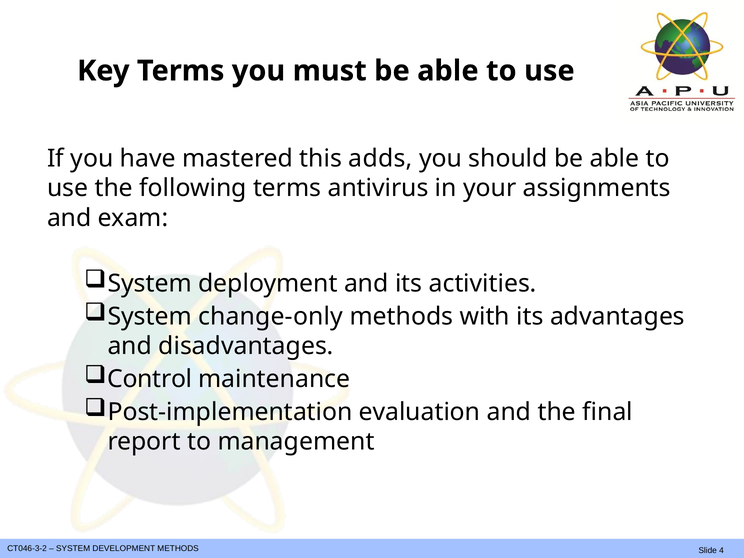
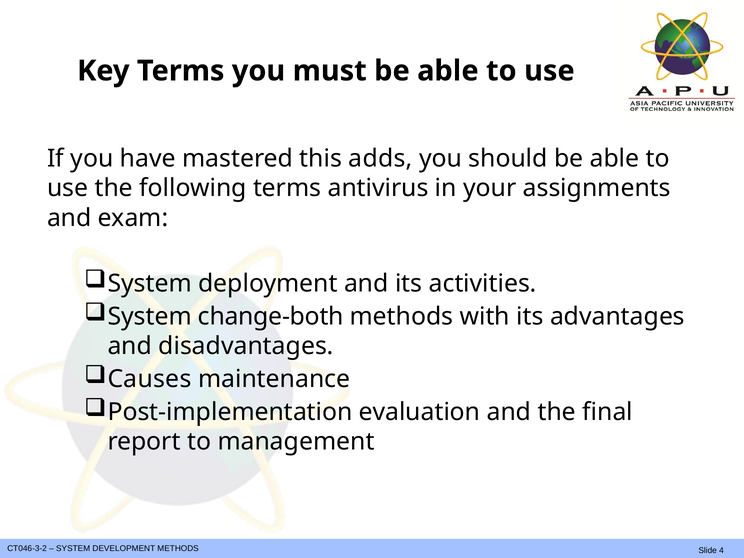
change-only: change-only -> change-both (271, 317)
Control: Control -> Causes (150, 379)
